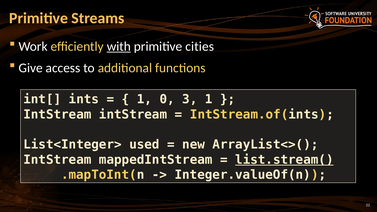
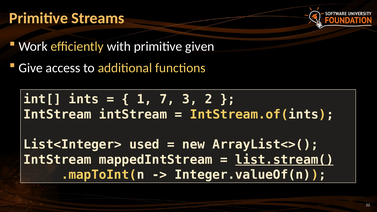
with underline: present -> none (119, 46)
cities: cities -> given (200, 46)
0: 0 -> 7 (167, 99)
3 1: 1 -> 2 (209, 99)
